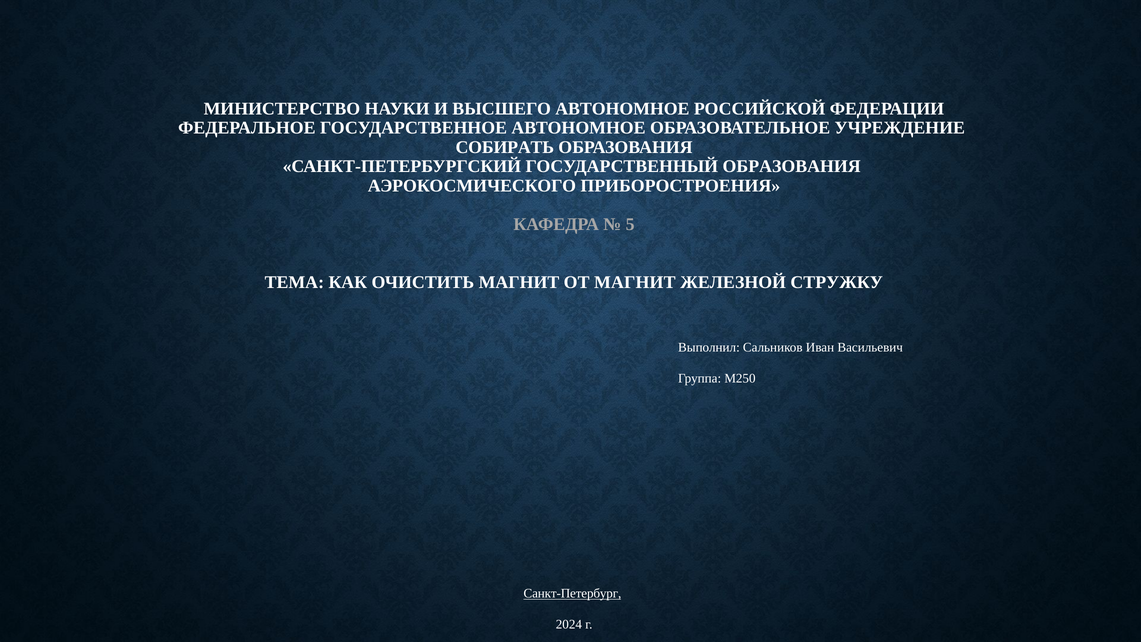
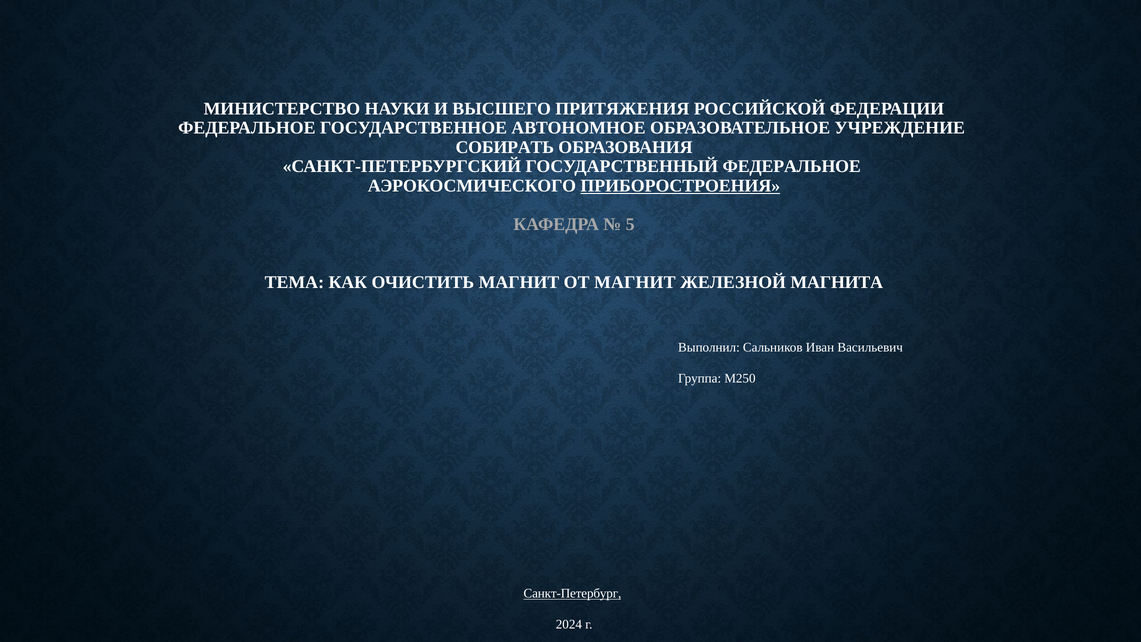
ВЫСШЕГО АВТОНОМНОЕ: АВТОНОМНОЕ -> ПРИТЯЖЕНИЯ (622, 109)
ГОСУДАРСТВЕННЫЙ ОБРАЗОВАНИЯ: ОБРАЗОВАНИЯ -> ФЕДЕРАЛЬНОЕ (792, 167)
ПРИБОРОСТРОЕНИЯ underline: none -> present (680, 186)
СТРУЖКУ: СТРУЖКУ -> МАГНИТА (837, 282)
